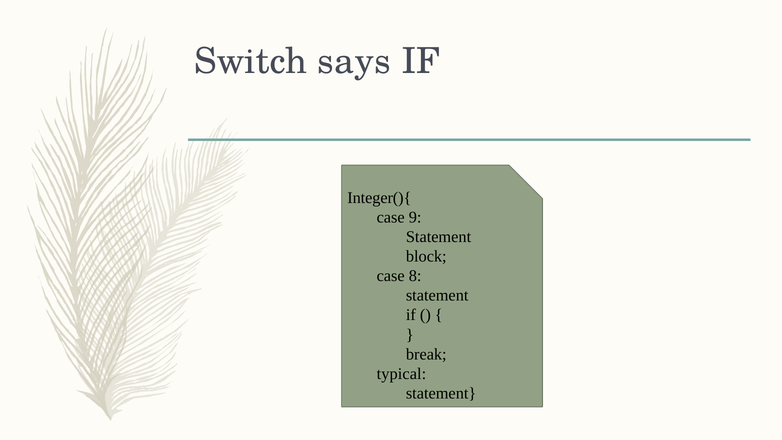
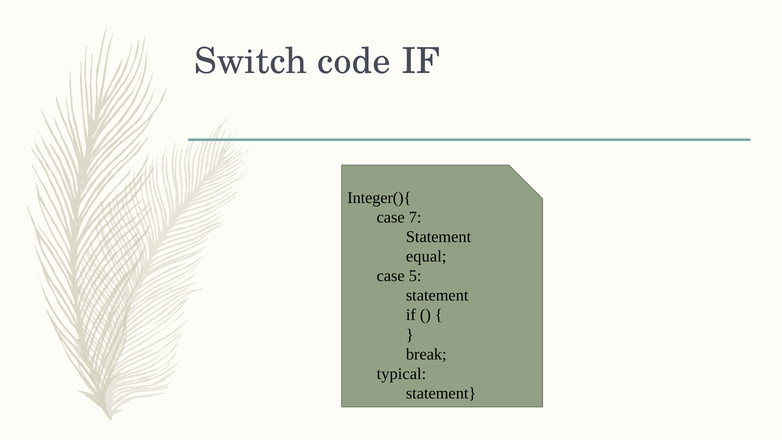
says: says -> code (354, 62)
9: 9 -> 7 (415, 217)
block: block -> equal (426, 256)
8: 8 -> 5 (415, 276)
